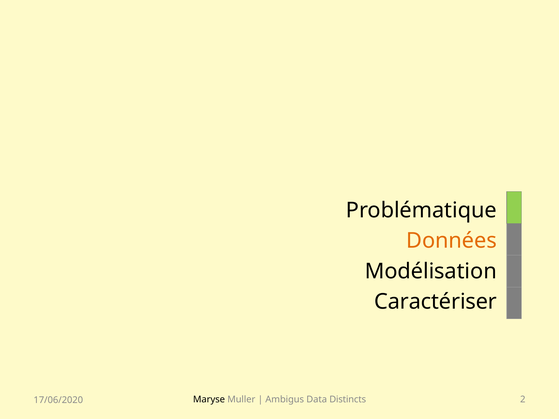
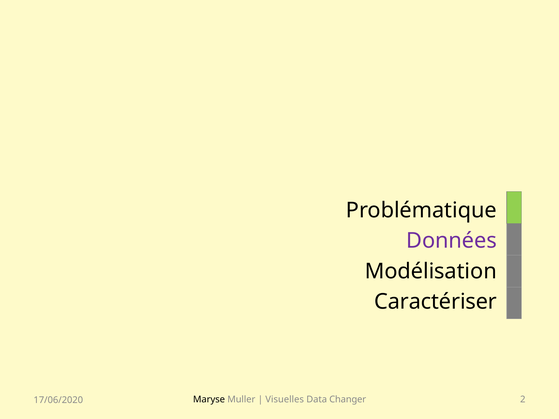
Données colour: orange -> purple (452, 241)
Ambigus: Ambigus -> Visuelles (285, 400)
Distincts: Distincts -> Changer (348, 400)
